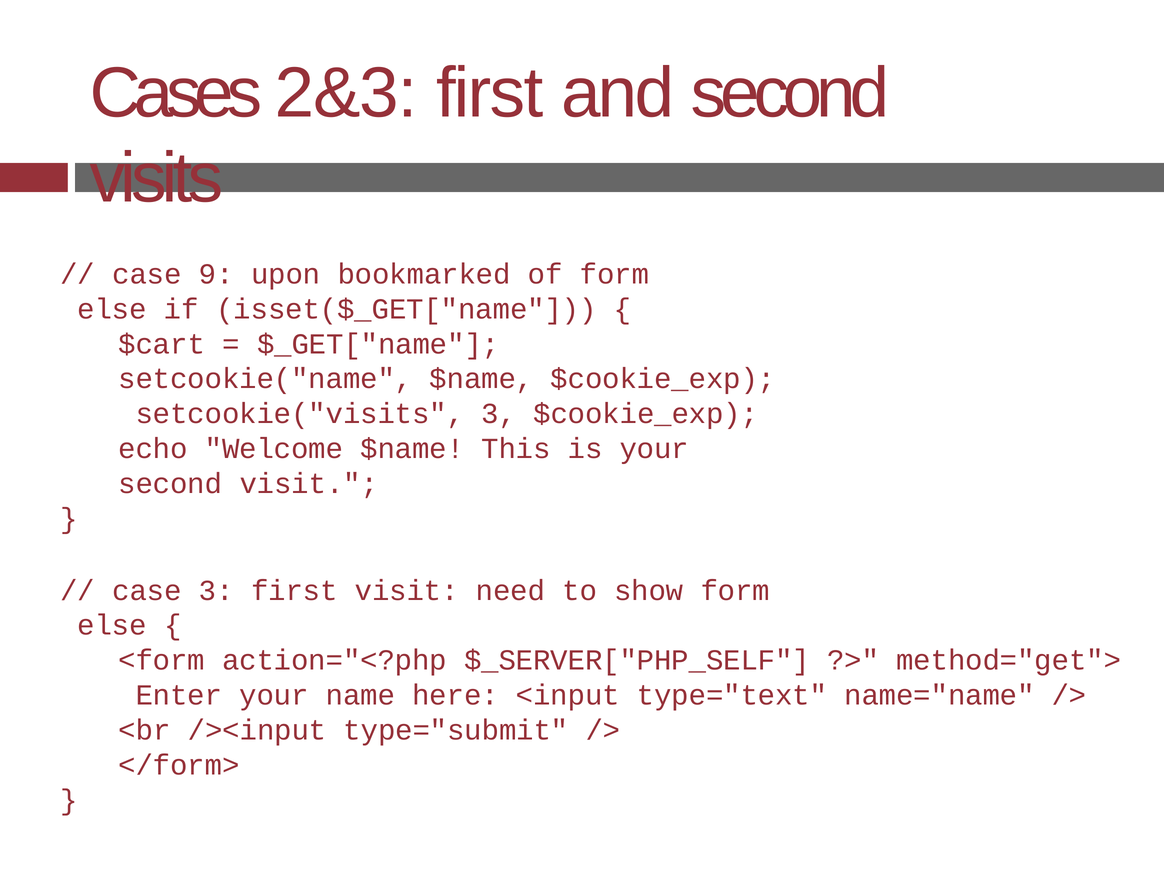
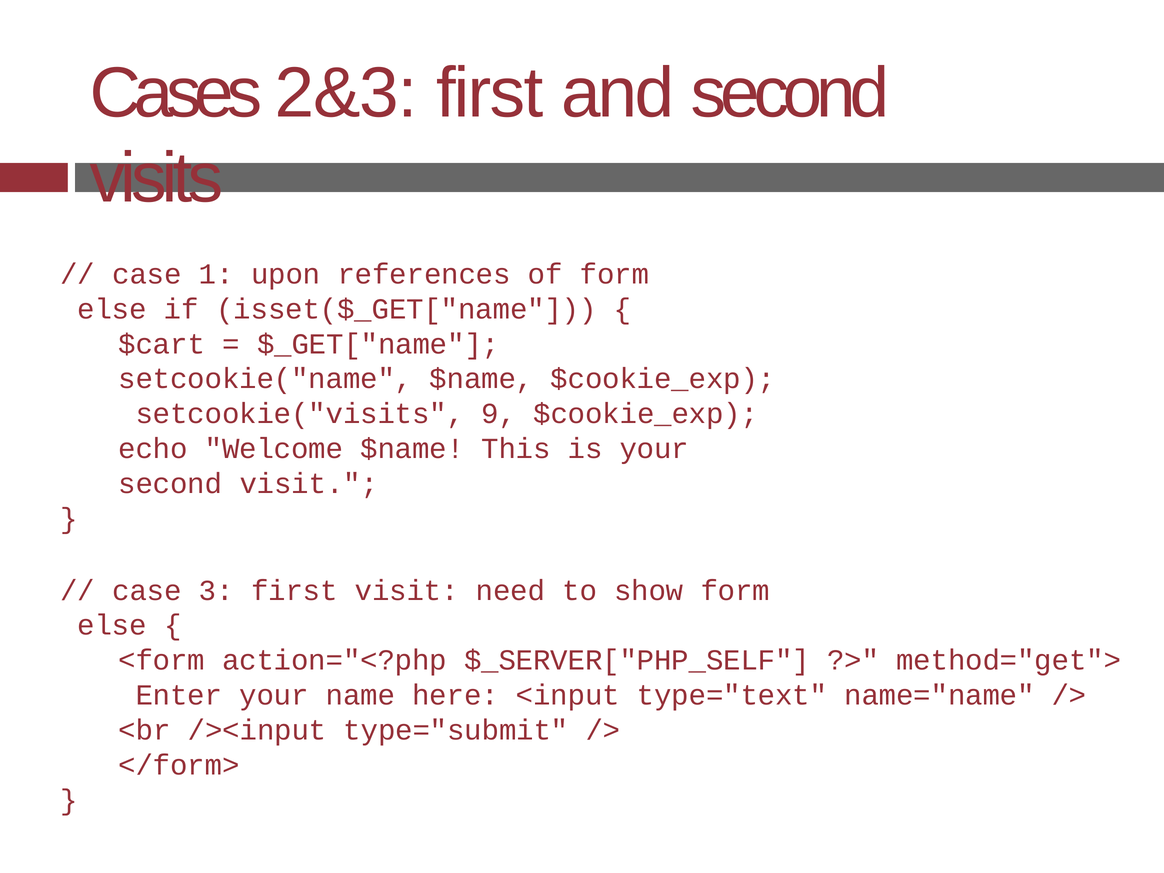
9: 9 -> 1 (216, 274)
bookmarked: bookmarked -> references (424, 274)
setcookie("visits 3: 3 -> 9 (499, 414)
